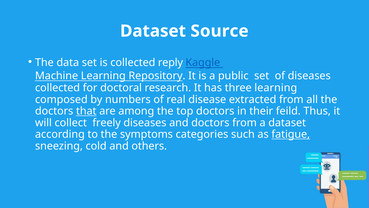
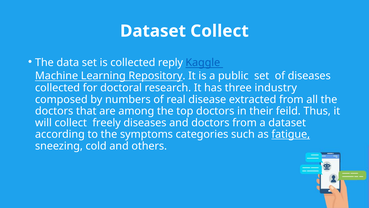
Dataset Source: Source -> Collect (220, 31)
three learning: learning -> industry (276, 88)
that underline: present -> none (86, 111)
